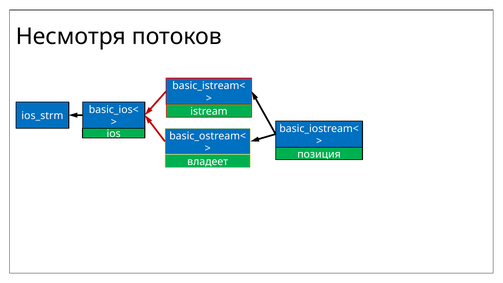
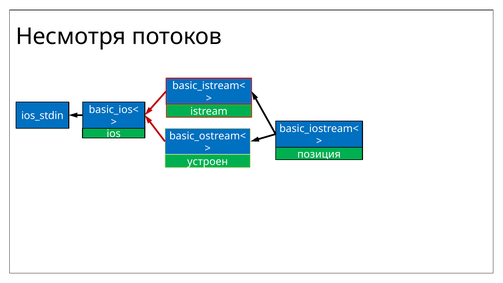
ios_strm: ios_strm -> ios_stdin (42, 116)
владеет: владеет -> устроен (208, 162)
